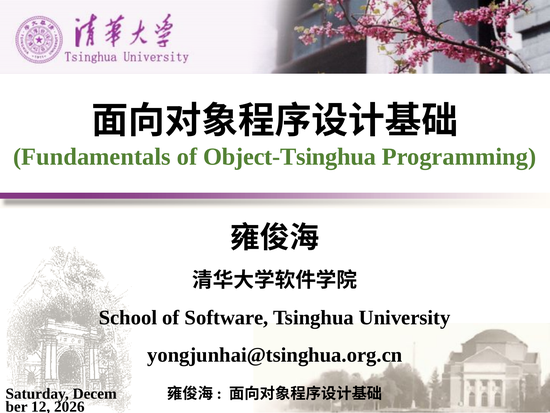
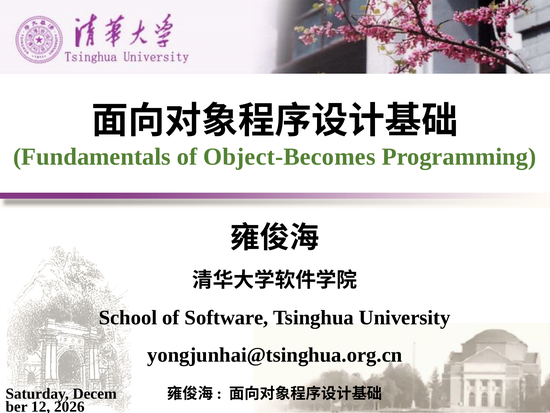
Object-Tsinghua: Object-Tsinghua -> Object-Becomes (289, 157)
